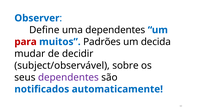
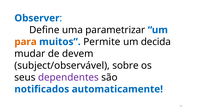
uma dependentes: dependentes -> parametrizar (115, 30)
para colour: red -> orange (26, 42)
Padrões: Padrões -> Permite (102, 42)
decidir: decidir -> devem (78, 54)
